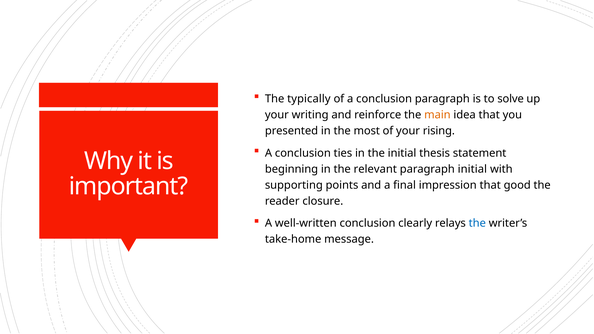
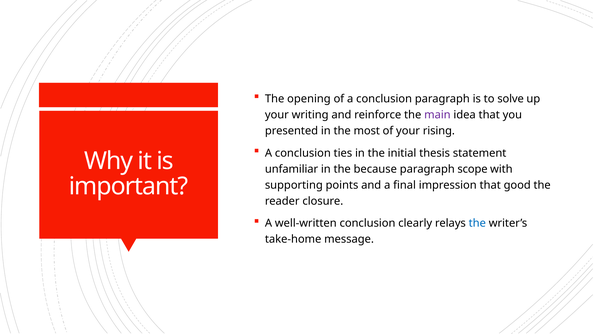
typically: typically -> opening (309, 99)
main colour: orange -> purple (437, 115)
beginning: beginning -> unfamiliar (292, 169)
relevant: relevant -> because (375, 169)
paragraph initial: initial -> scope (472, 169)
